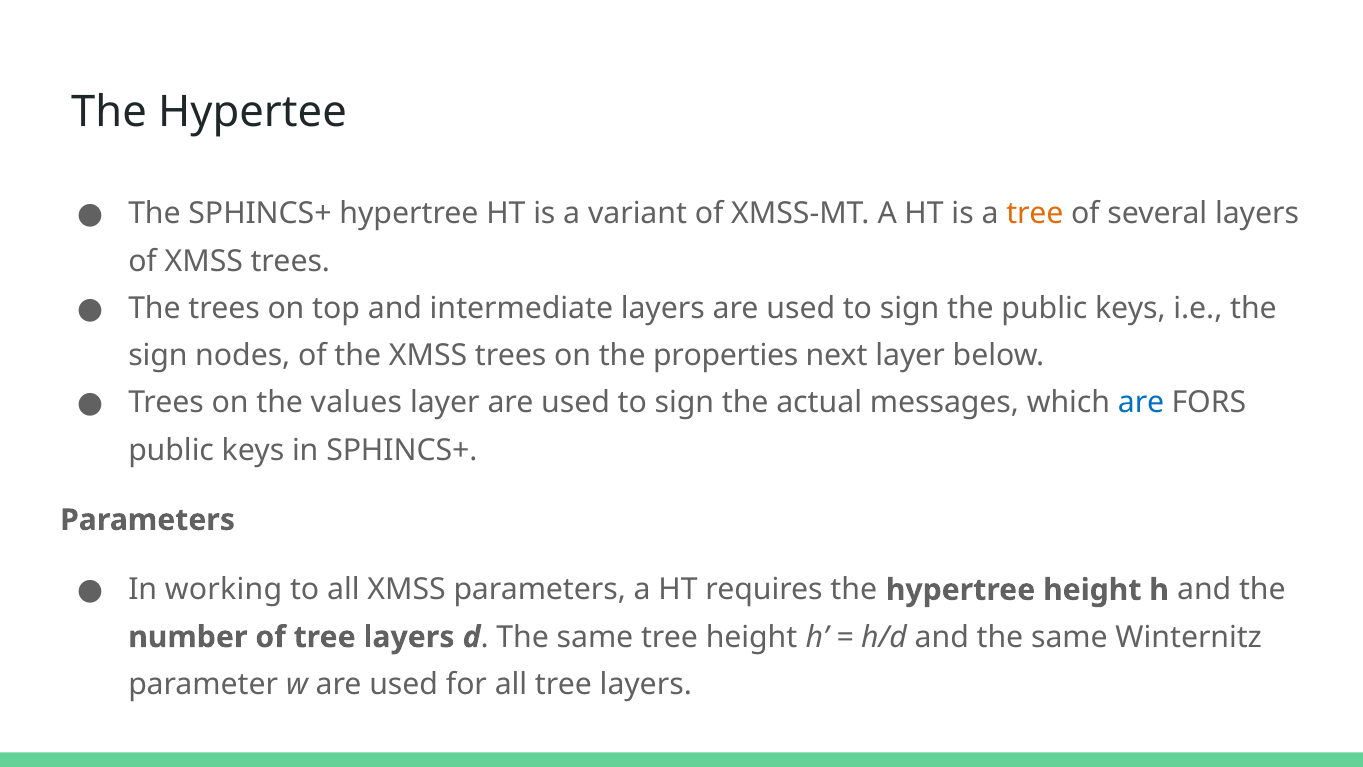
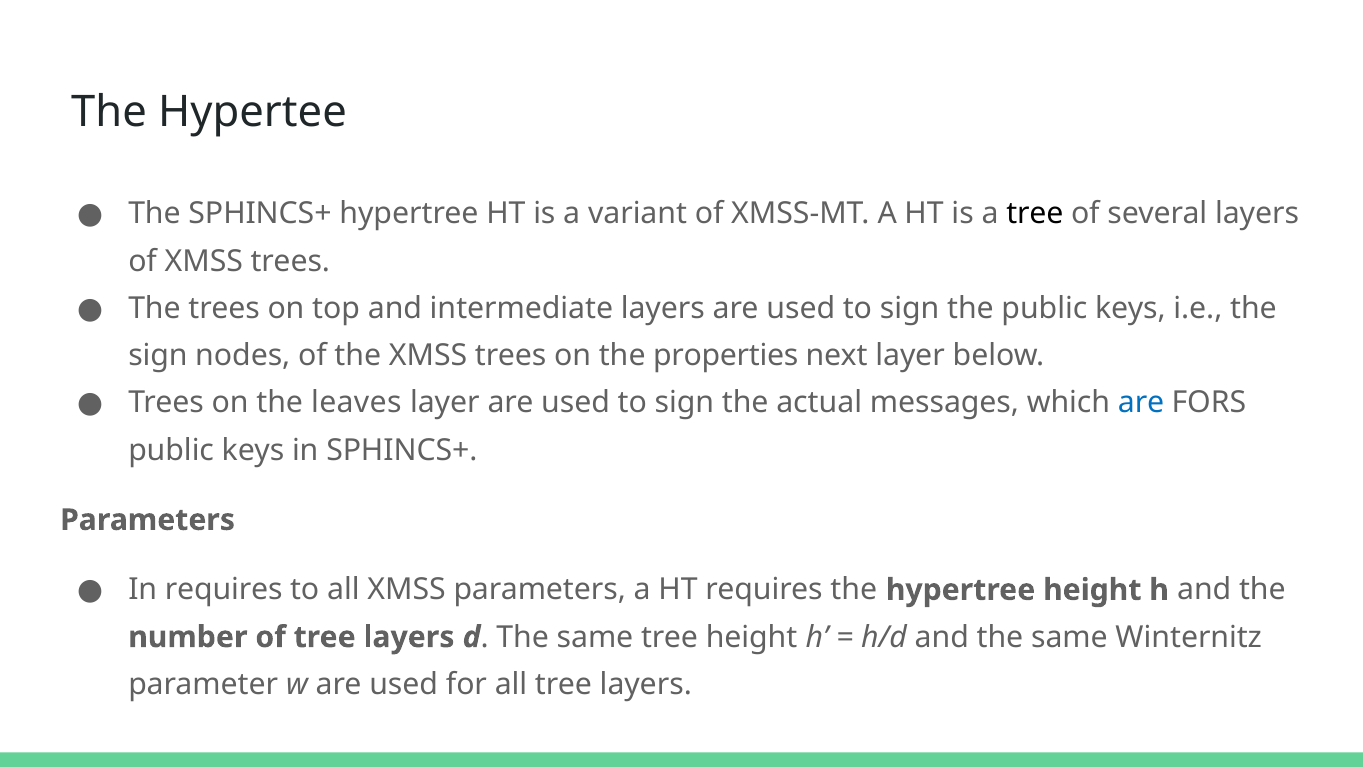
tree colour: orange -> black (1035, 214)
values: values -> leaves (356, 403)
In working: working -> requires (224, 590)
